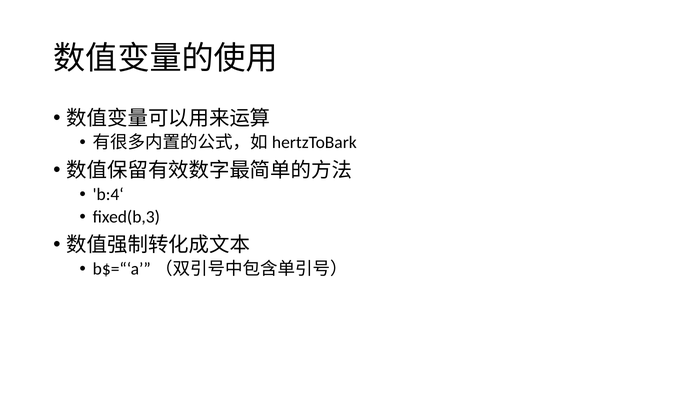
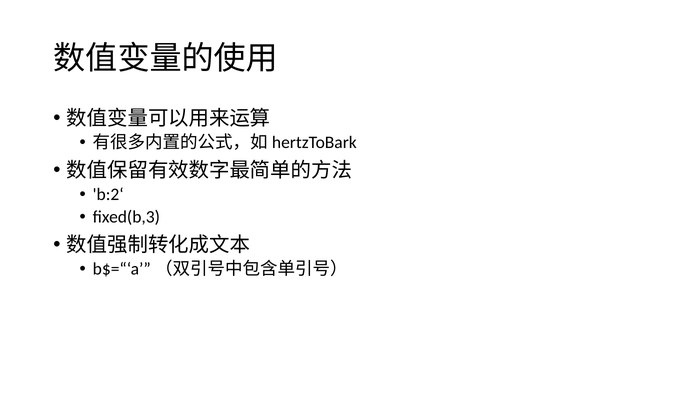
b:4‘: b:4‘ -> b:2‘ (108, 194)
